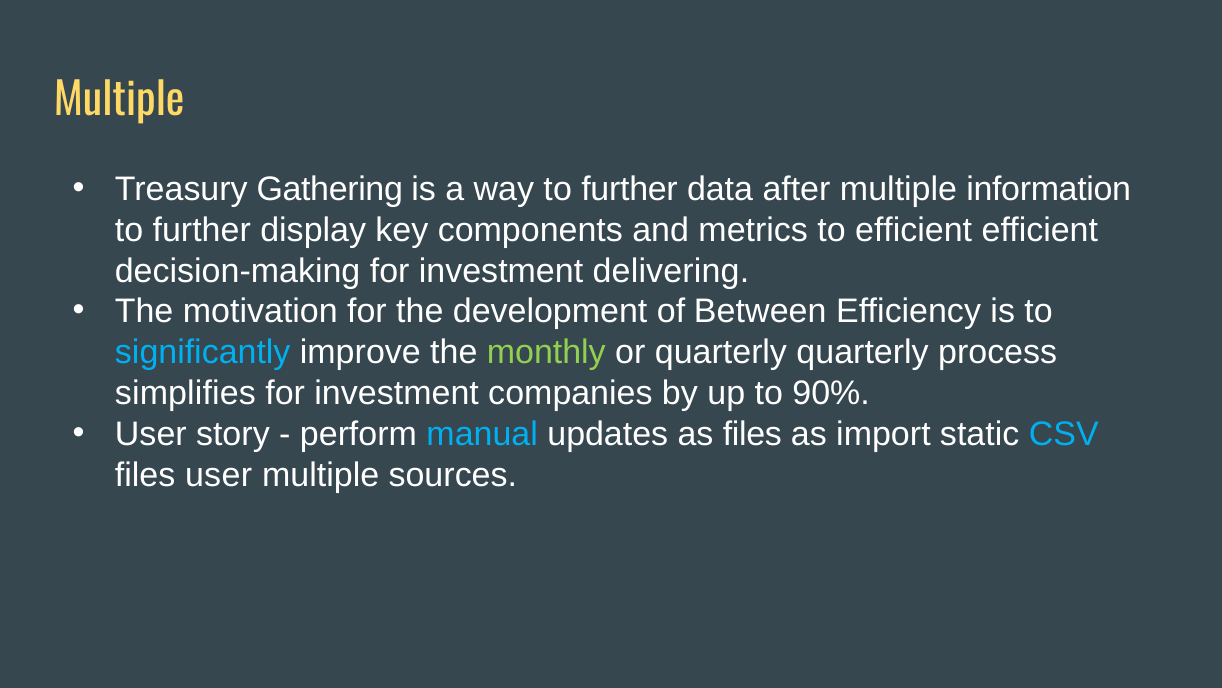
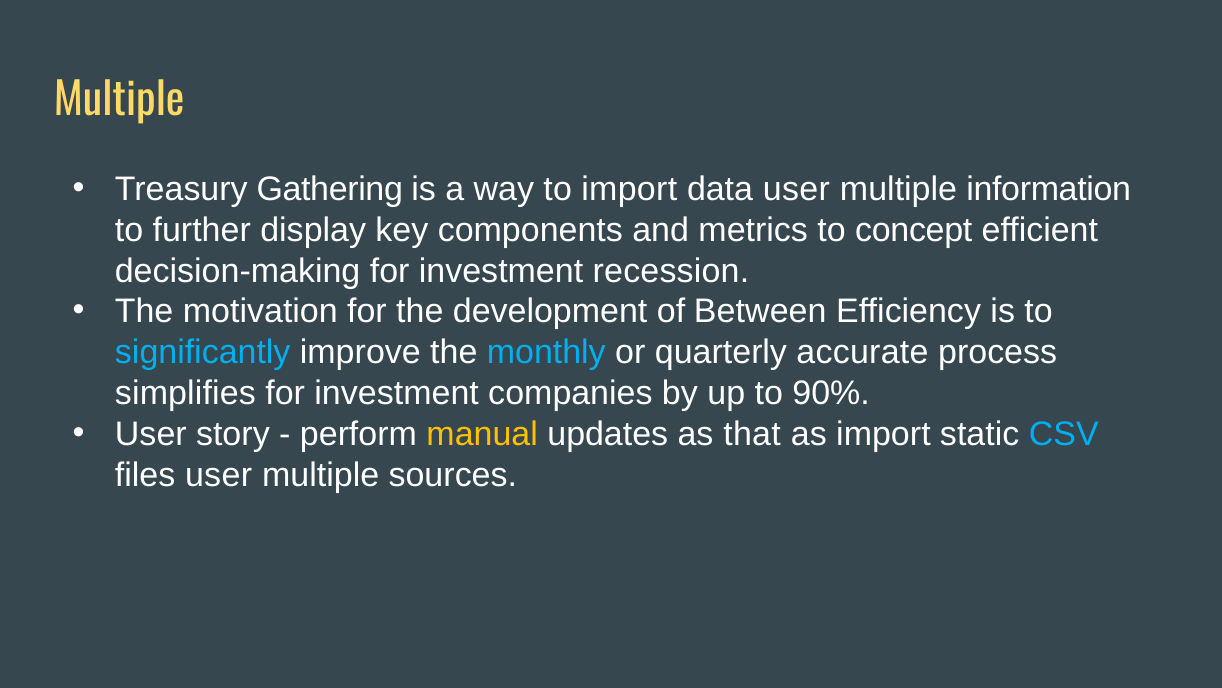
way to further: further -> import (629, 189)
data after: after -> user (796, 189)
to efficient: efficient -> concept (914, 230)
delivering: delivering -> recession (671, 271)
monthly colour: light green -> light blue (546, 352)
quarterly quarterly: quarterly -> accurate (862, 352)
manual colour: light blue -> yellow (482, 434)
as files: files -> that (752, 434)
